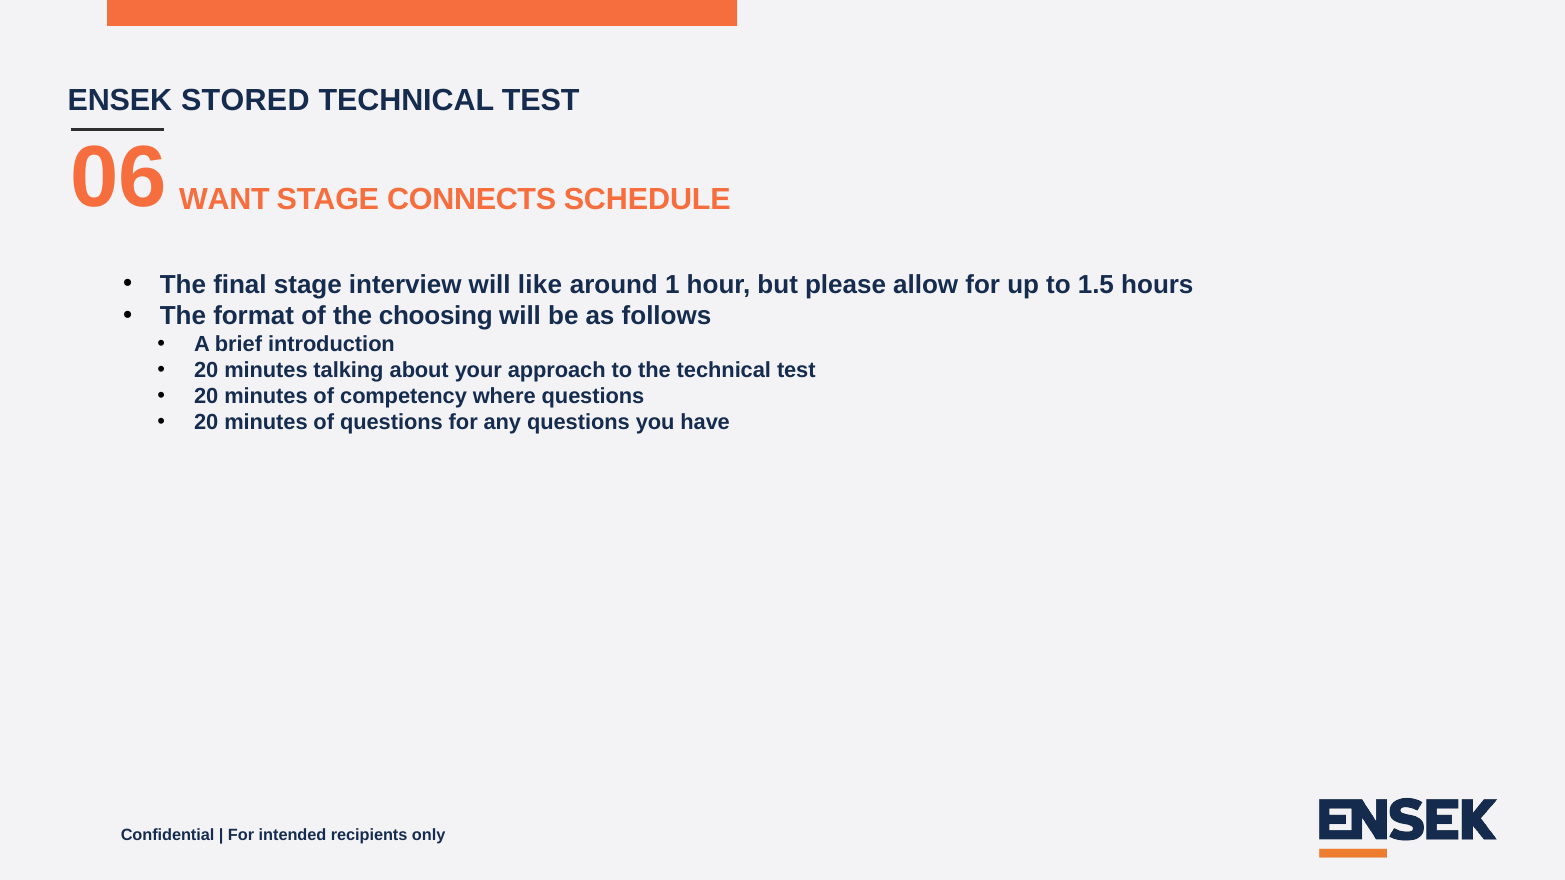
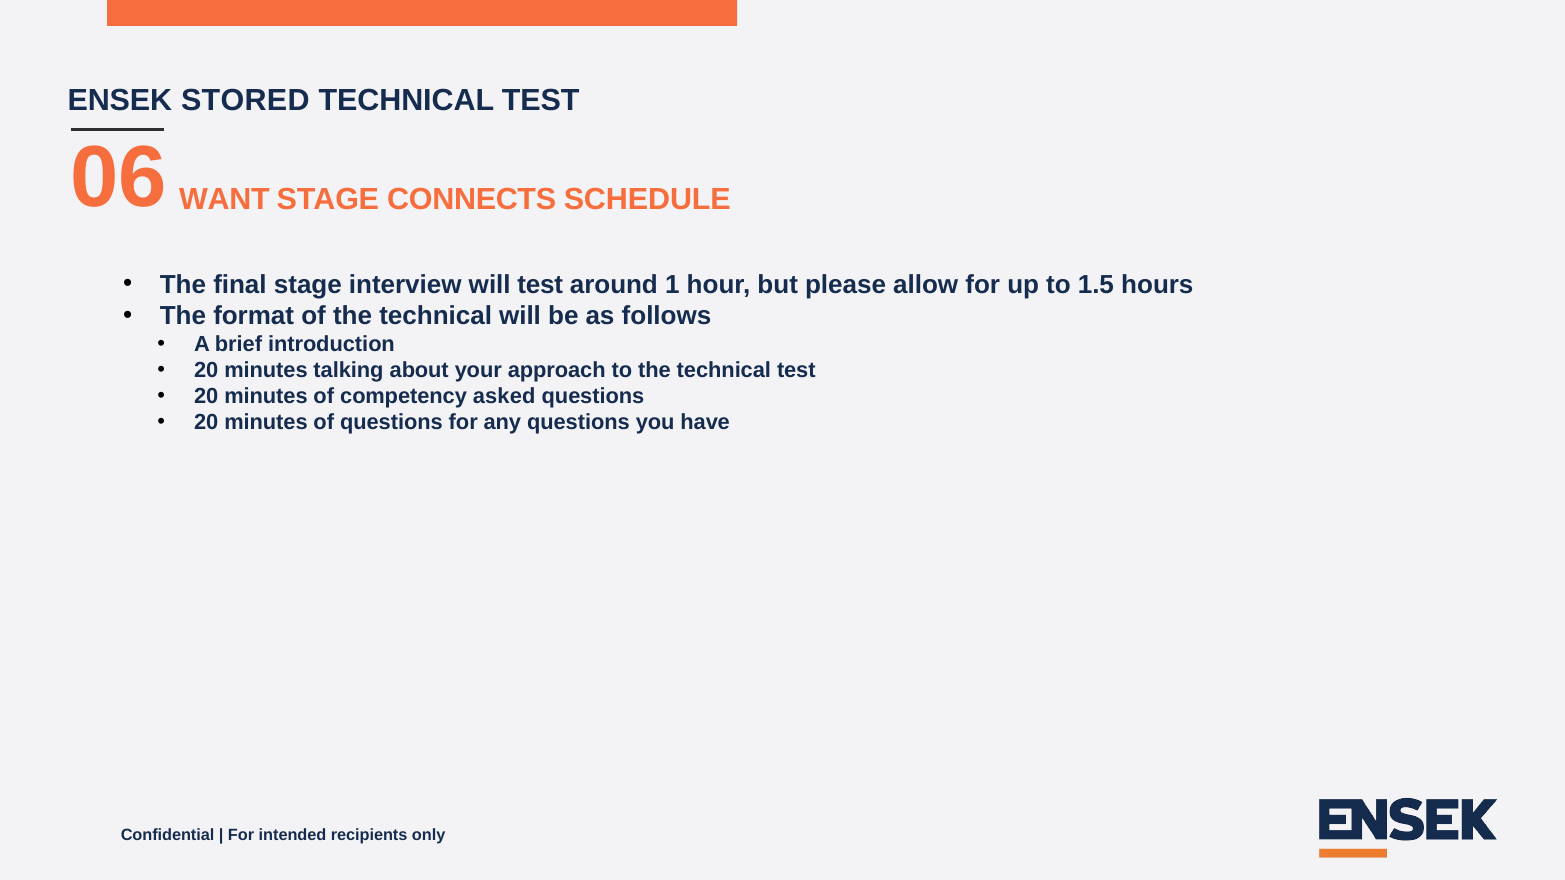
will like: like -> test (540, 285)
of the choosing: choosing -> technical (436, 316)
where: where -> asked (504, 397)
